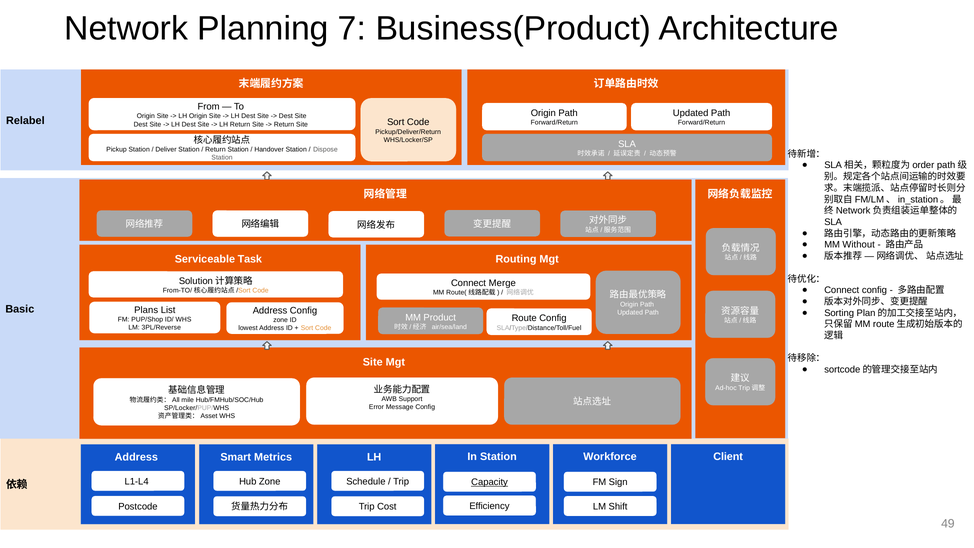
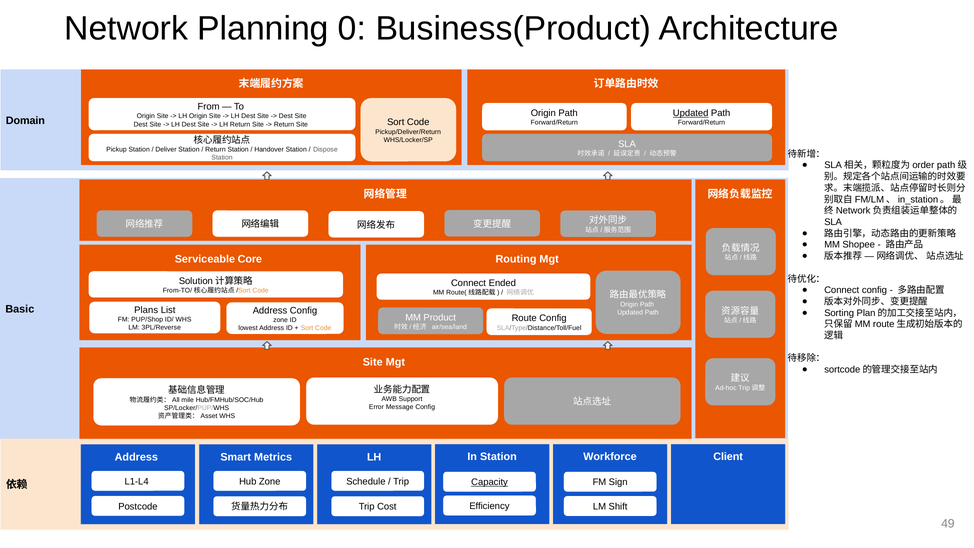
7: 7 -> 0 (352, 29)
Updated underline: none -> present (691, 113)
Relabel: Relabel -> Domain (25, 121)
Without: Without -> Shopee (859, 245)
Task: Task -> Core (250, 259)
Merge: Merge -> Ended (502, 283)
